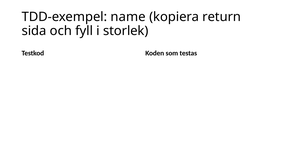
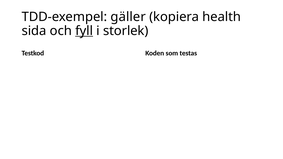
name: name -> gäller (128, 17)
return: return -> health (222, 17)
fyll underline: none -> present (84, 31)
